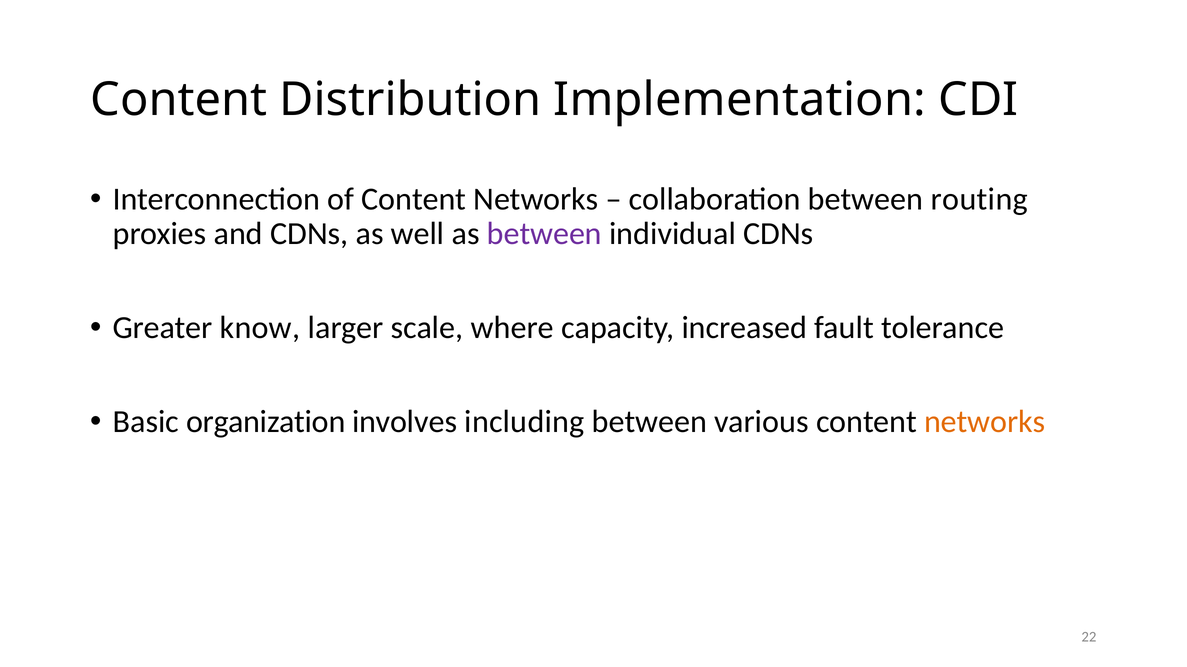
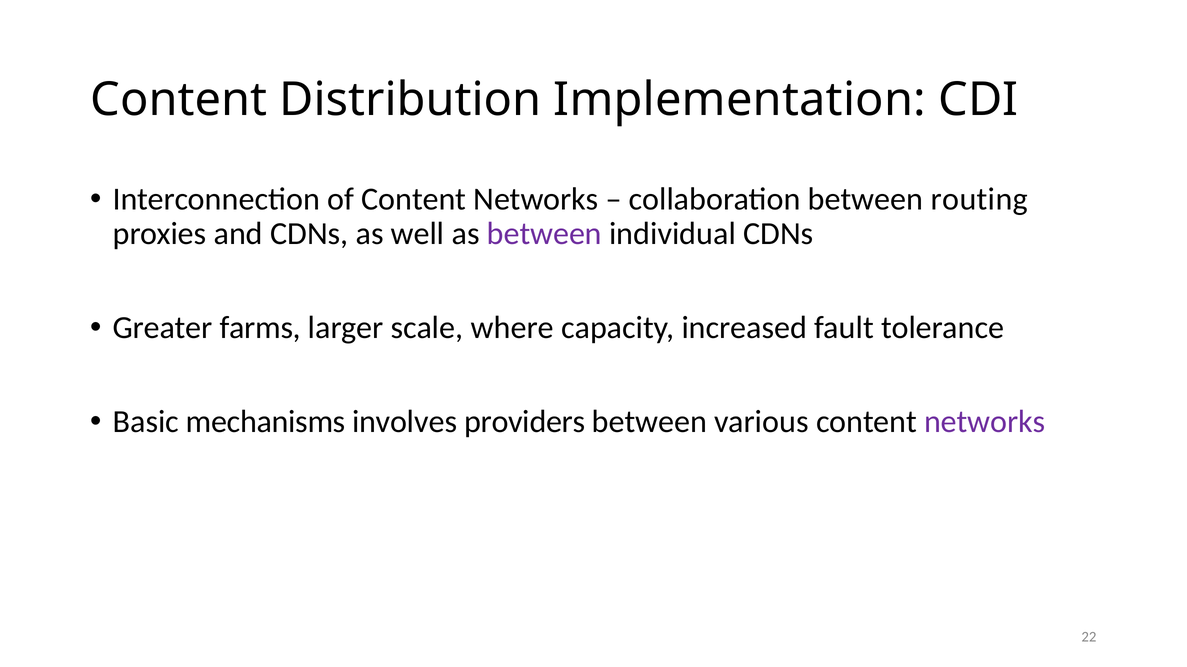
know: know -> farms (260, 328)
organization: organization -> mechanisms (266, 422)
including: including -> providers (525, 422)
networks colour: orange -> purple (985, 422)
